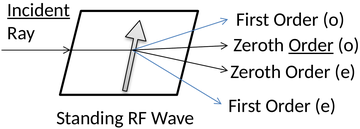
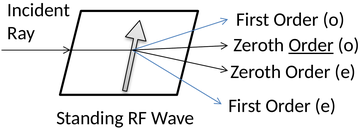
Incident underline: present -> none (39, 10)
